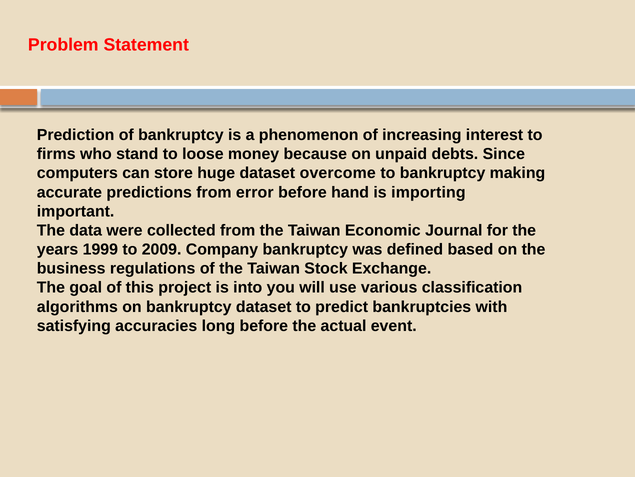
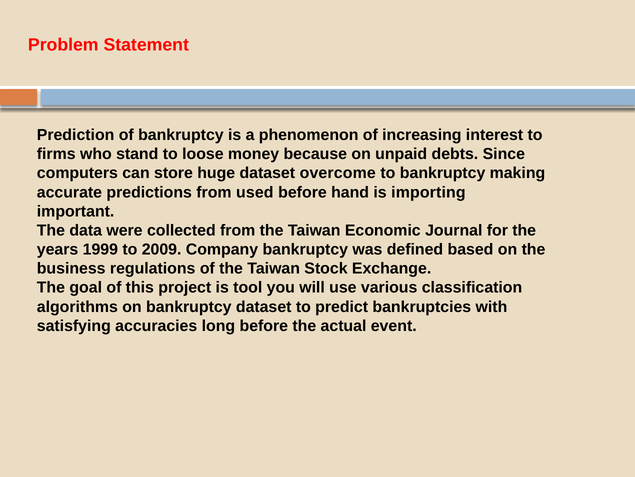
error: error -> used (255, 192)
into: into -> tool (248, 287)
